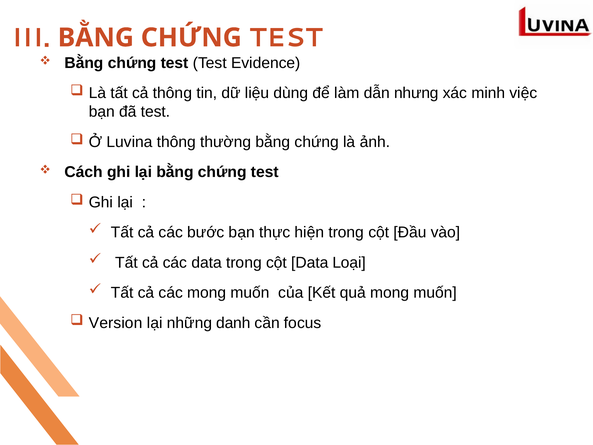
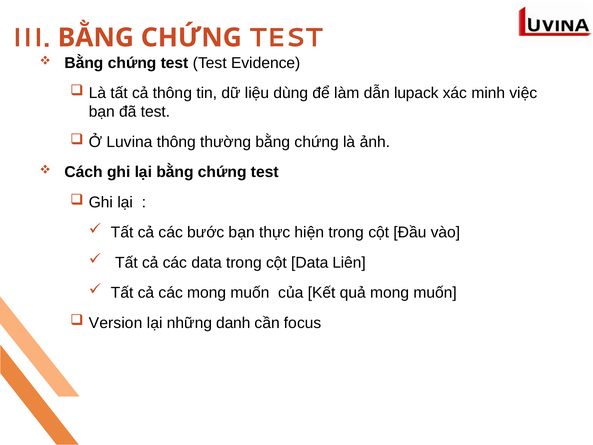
nhưng: nhưng -> lupack (416, 93)
Loại: Loại -> Liên (349, 262)
